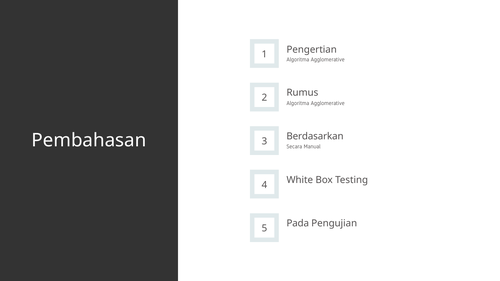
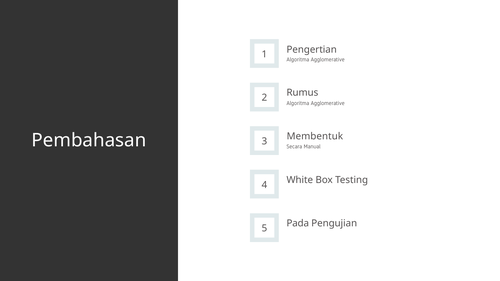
Berdasarkan: Berdasarkan -> Membentuk (315, 136)
